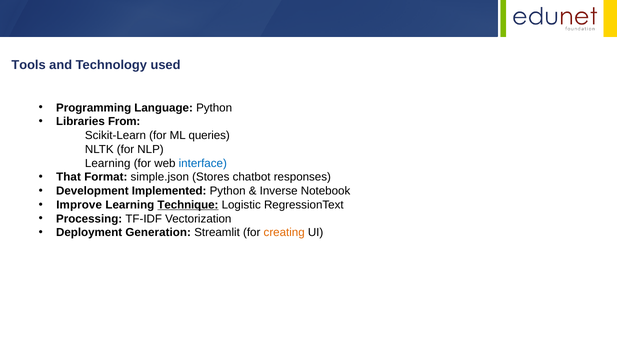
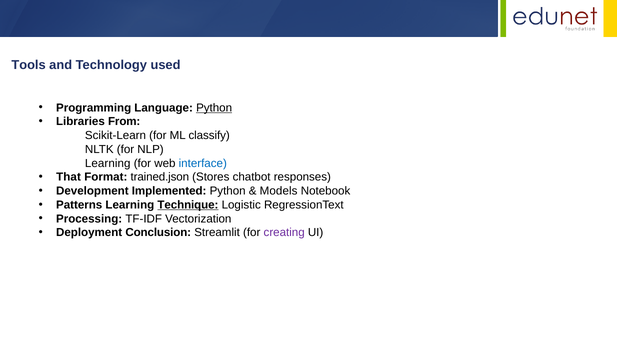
Python underline: none -> present (214, 108)
queries: queries -> classify (209, 135)
simple.json: simple.json -> trained.json (160, 177)
Inverse: Inverse -> Models (279, 191)
Improve: Improve -> Patterns (79, 205)
Generation: Generation -> Conclusion (158, 233)
creating colour: orange -> purple (284, 233)
